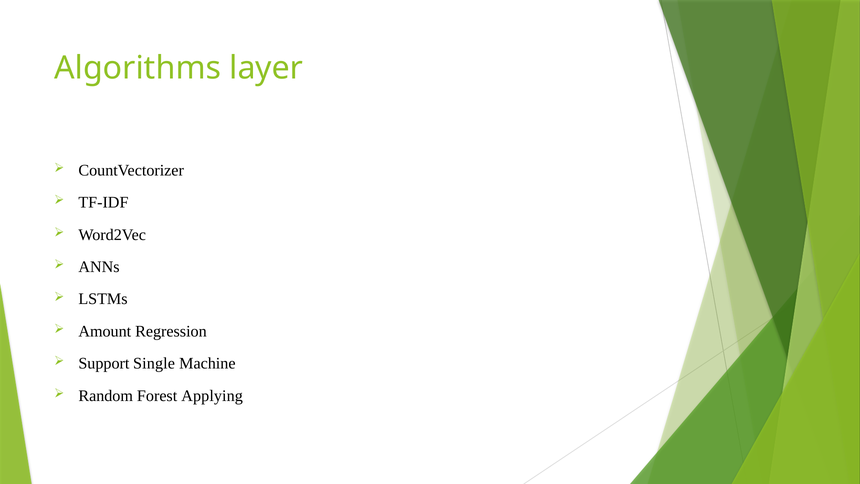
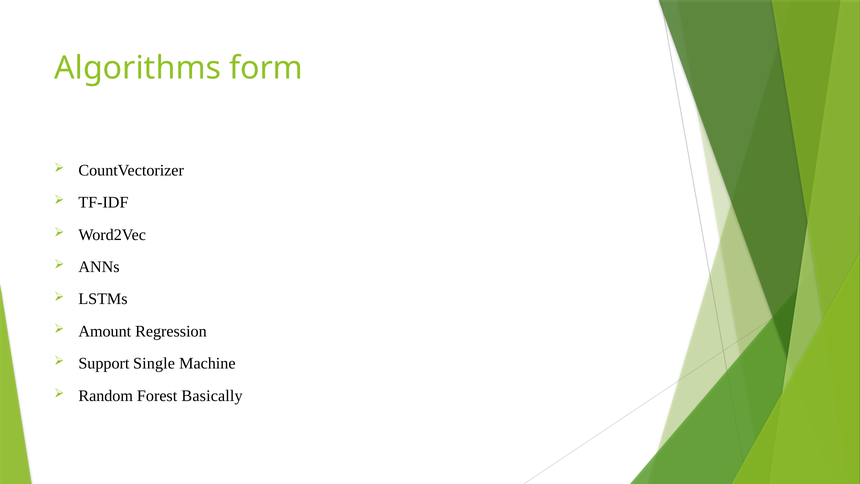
layer: layer -> form (266, 68)
Applying: Applying -> Basically (212, 396)
